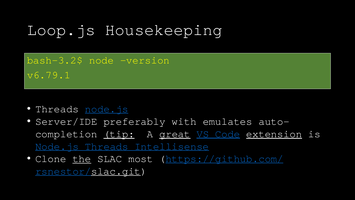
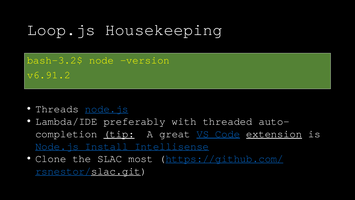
v6.79.1: v6.79.1 -> v6.91.2 (49, 75)
Server/IDE: Server/IDE -> Lambda/IDE (66, 121)
emulates: emulates -> threaded (228, 121)
great underline: present -> none (175, 134)
Node.js Threads: Threads -> Install (107, 146)
the underline: present -> none (82, 159)
